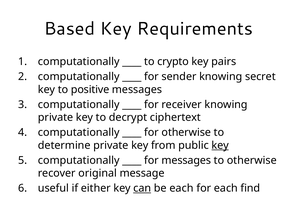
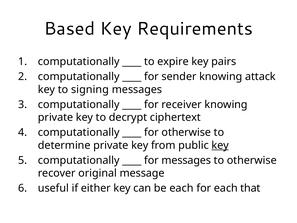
crypto: crypto -> expire (173, 62)
secret: secret -> attack (260, 77)
positive: positive -> signing (90, 89)
can underline: present -> none (142, 188)
find: find -> that (250, 188)
